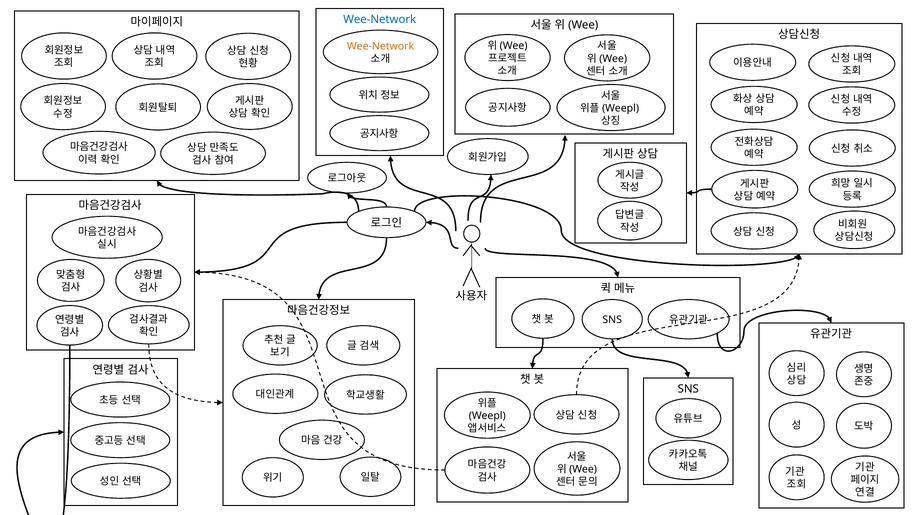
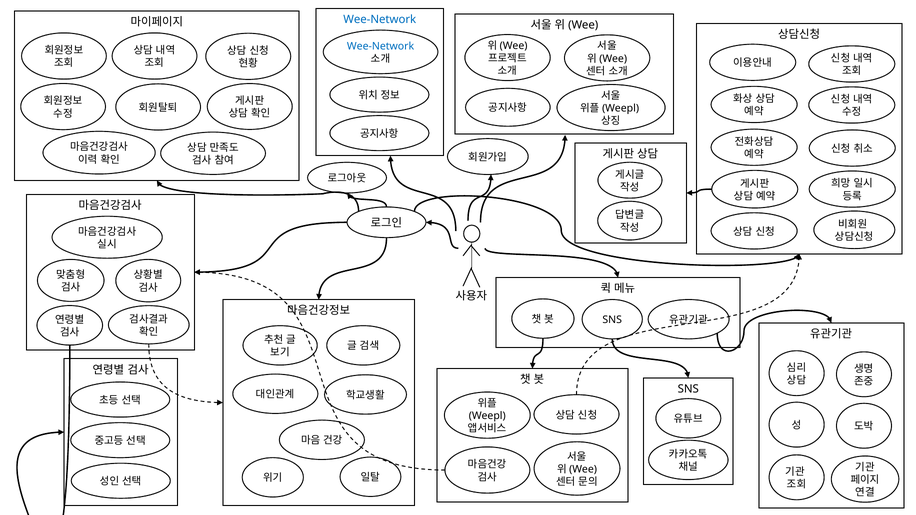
Wee-Network colour: orange -> blue (381, 46)
